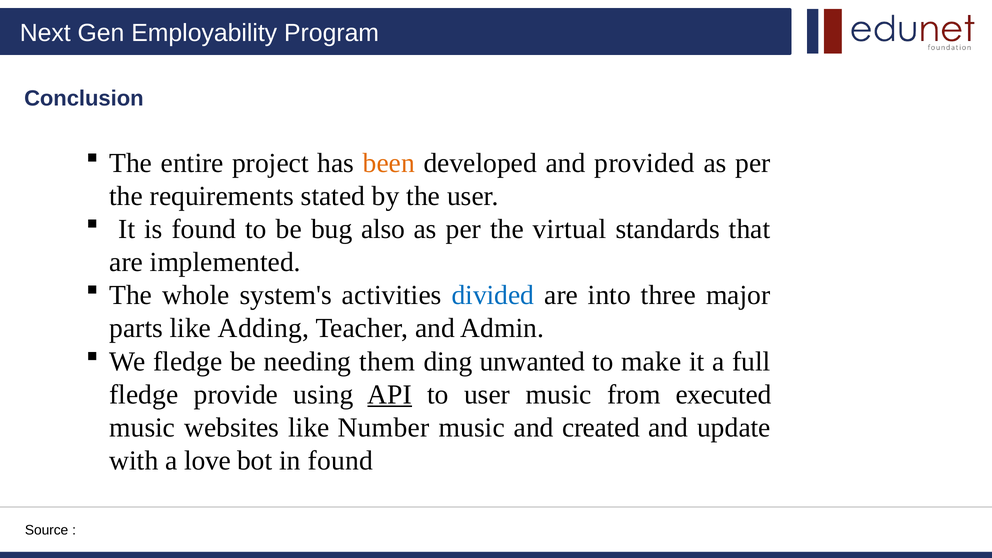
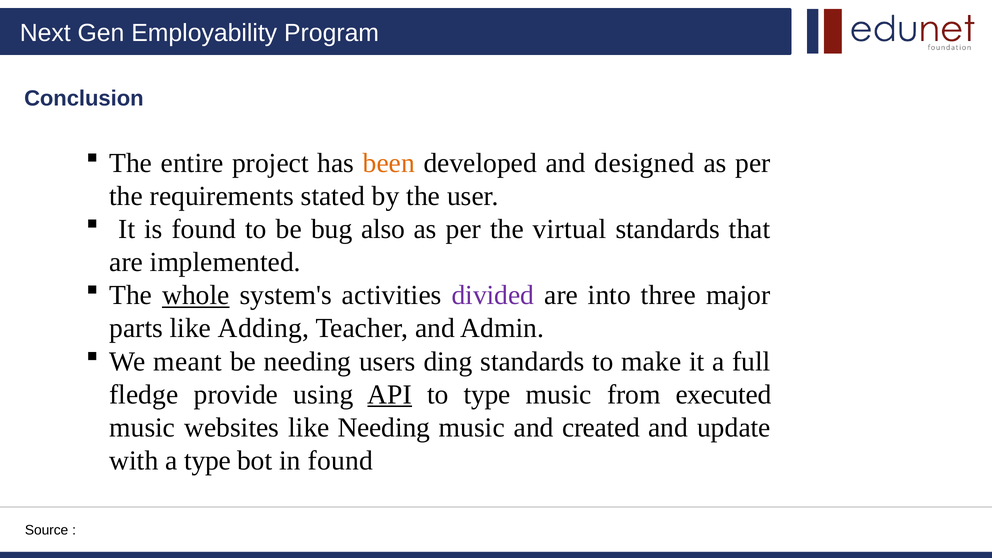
provided: provided -> designed (644, 163)
whole underline: none -> present (196, 295)
divided colour: blue -> purple (493, 295)
We fledge: fledge -> meant (188, 361)
them: them -> users (387, 361)
ding unwanted: unwanted -> standards (532, 361)
to user: user -> type (487, 395)
like Number: Number -> Needing (384, 428)
a love: love -> type (207, 461)
